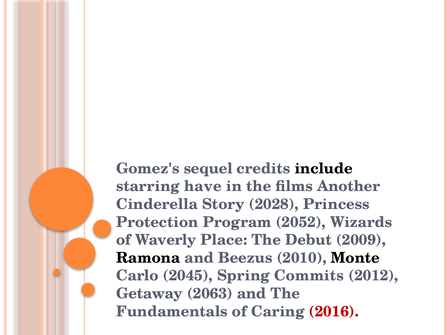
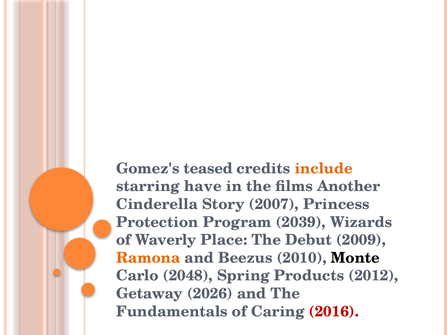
sequel: sequel -> teased (208, 169)
include colour: black -> orange (324, 169)
2028: 2028 -> 2007 (274, 204)
2052: 2052 -> 2039 (301, 222)
Ramona colour: black -> orange (148, 258)
2045: 2045 -> 2048 (188, 276)
Commits: Commits -> Products (309, 276)
2063: 2063 -> 2026 (210, 294)
